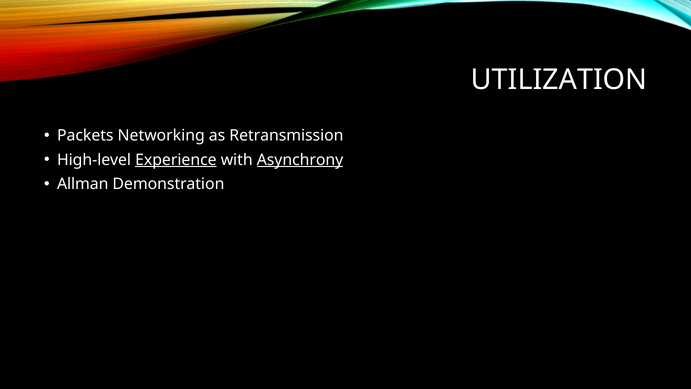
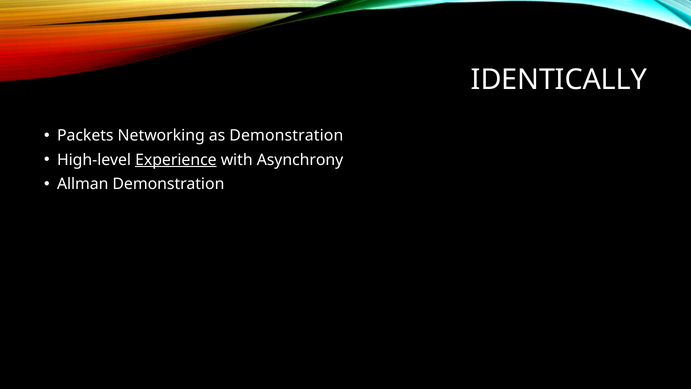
UTILIZATION: UTILIZATION -> IDENTICALLY (559, 80)
as Retransmission: Retransmission -> Demonstration (286, 135)
Asynchrony underline: present -> none (300, 160)
